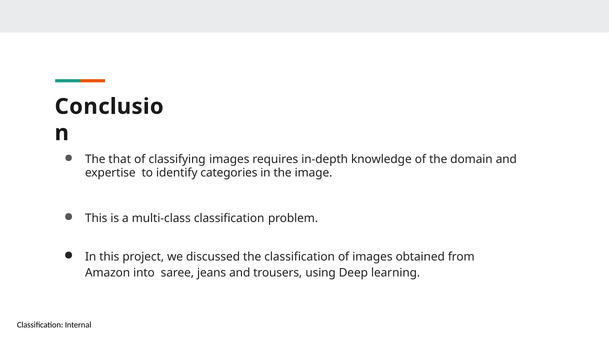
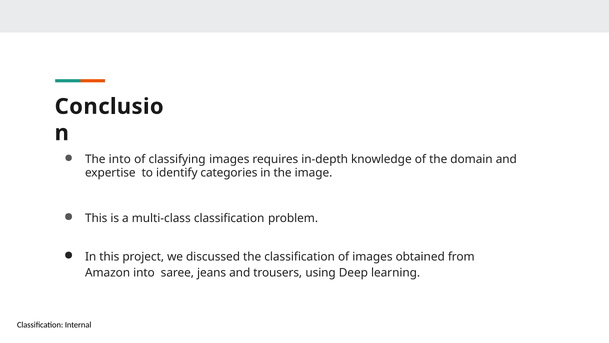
The that: that -> into (120, 160)
